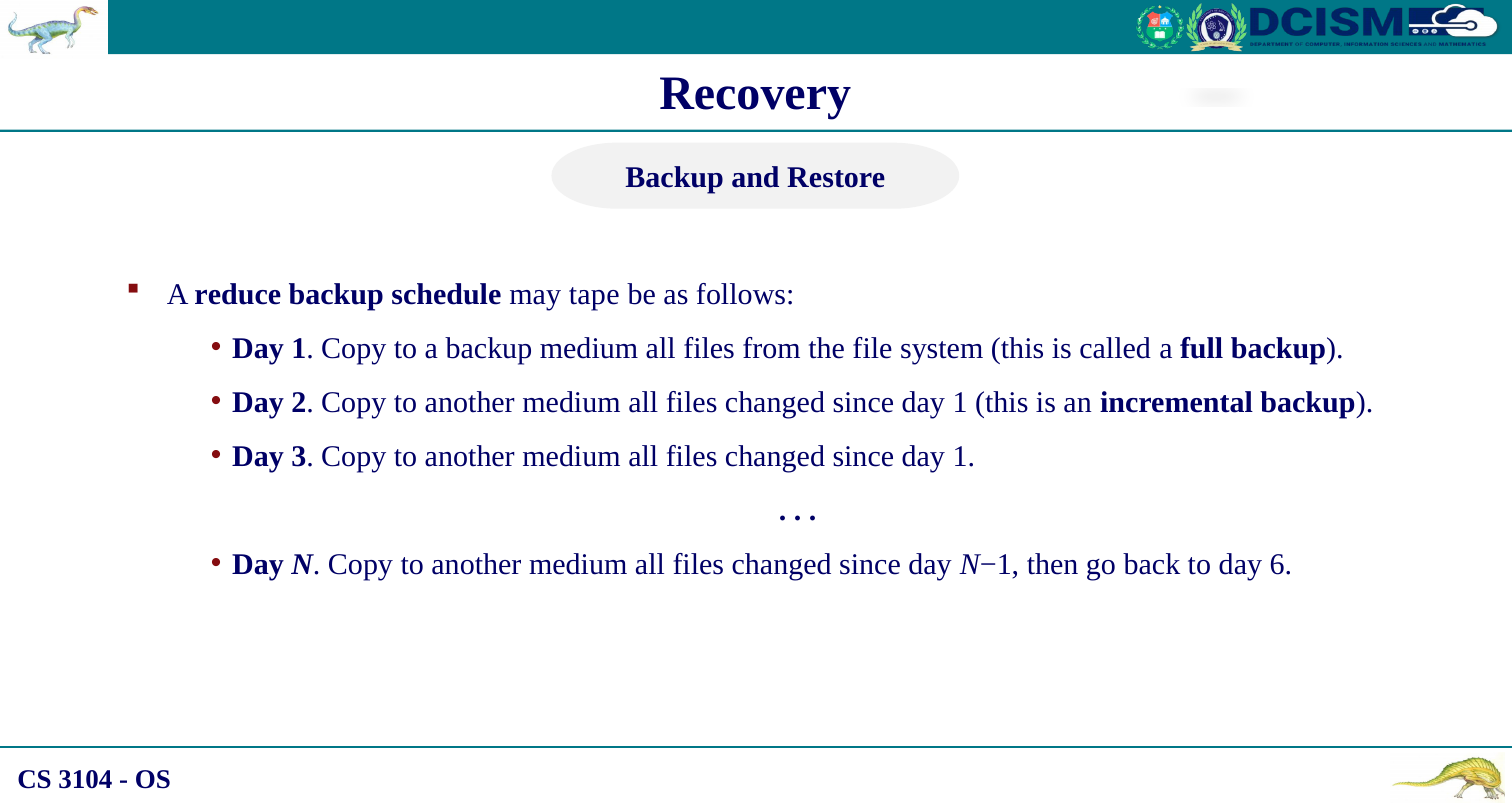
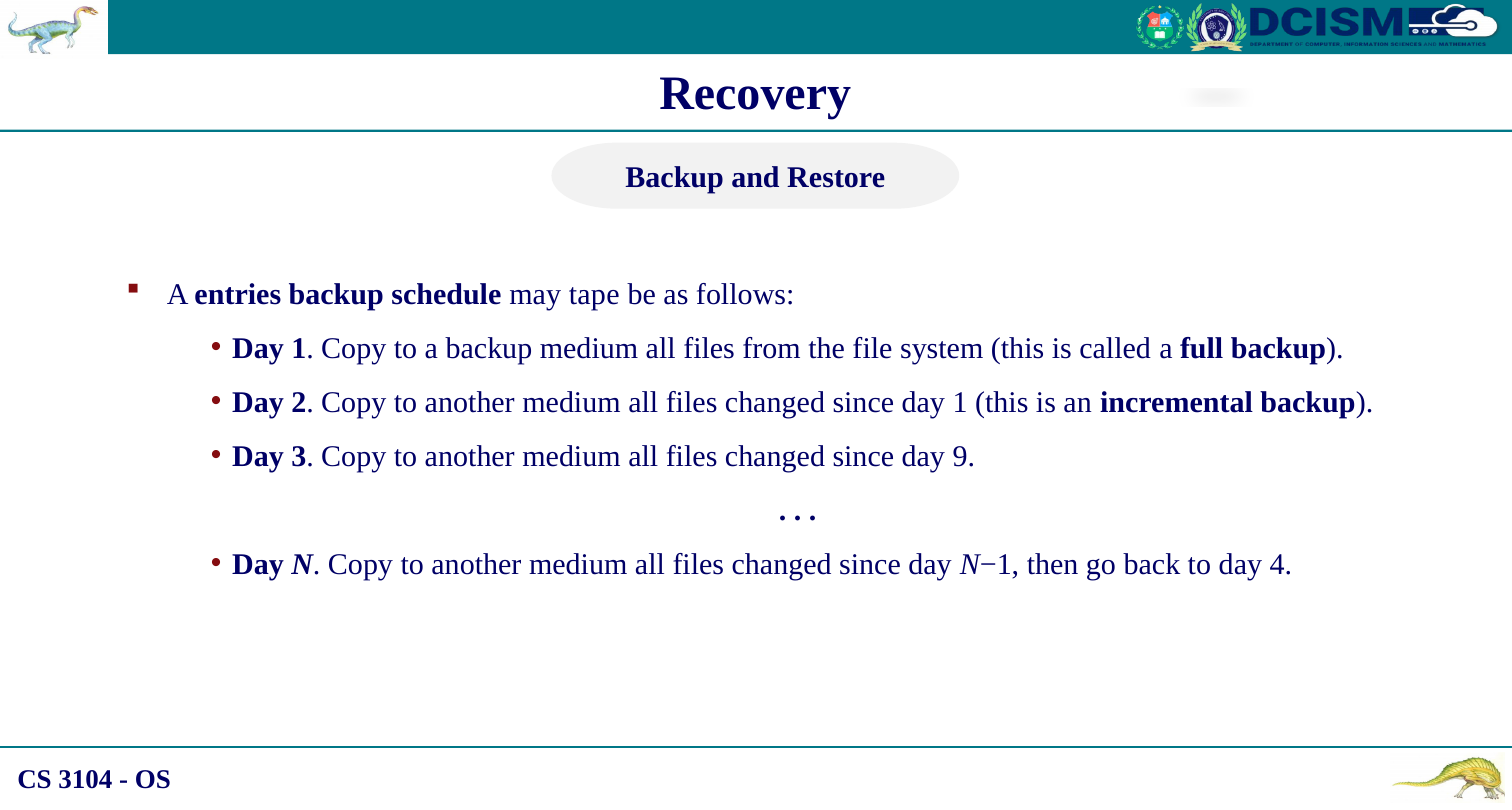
reduce: reduce -> entries (238, 294)
1: 1 -> 9 (964, 456)
6: 6 -> 4 (1281, 564)
